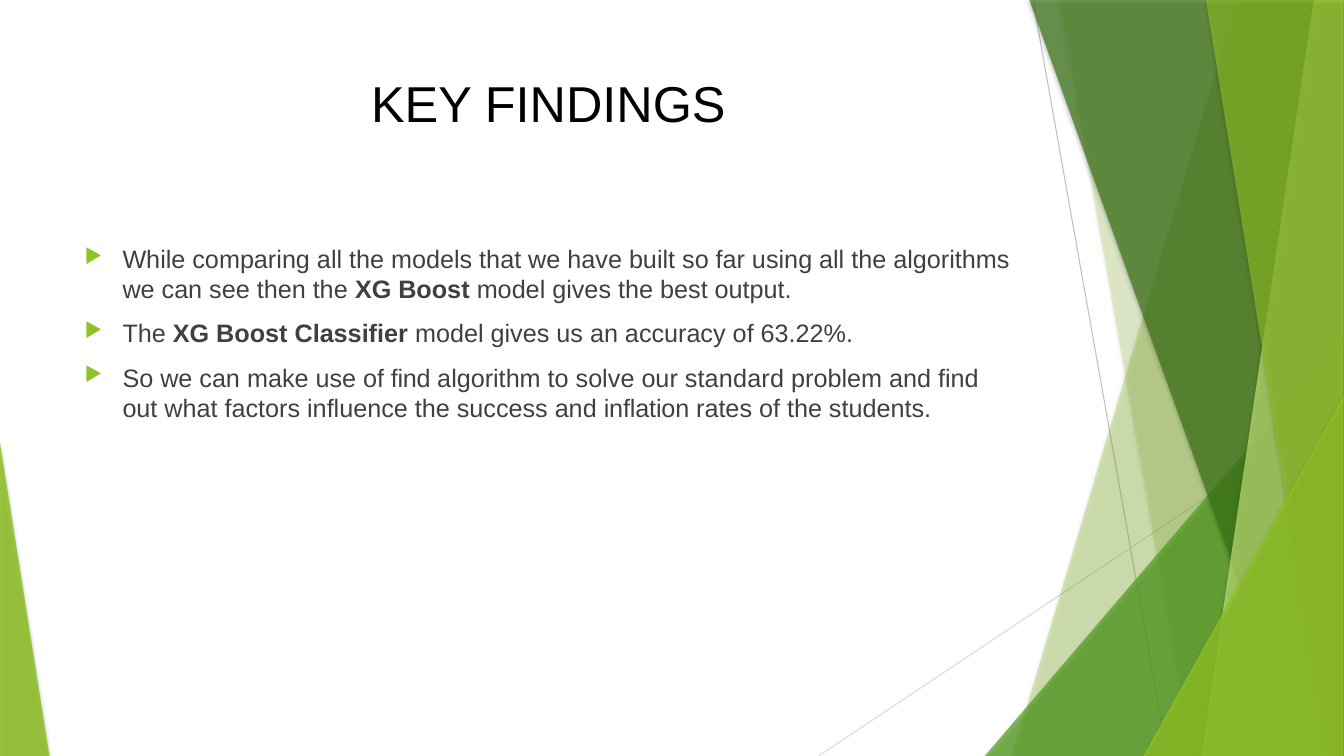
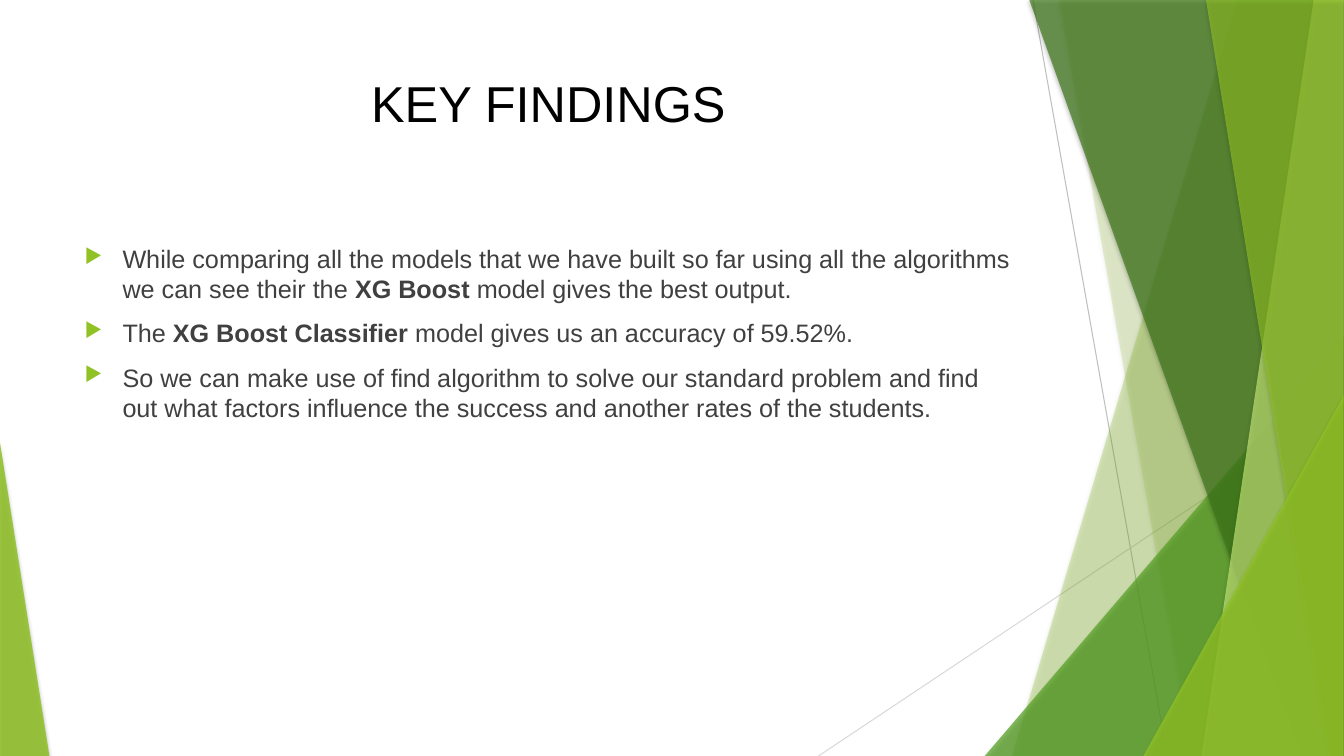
then: then -> their (281, 290)
63.22%: 63.22% -> 59.52% (807, 335)
inflation: inflation -> another (647, 409)
